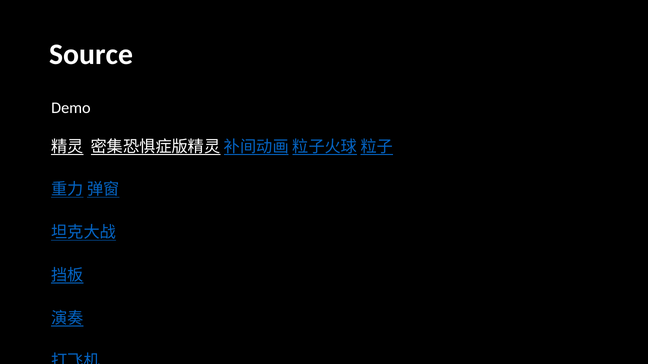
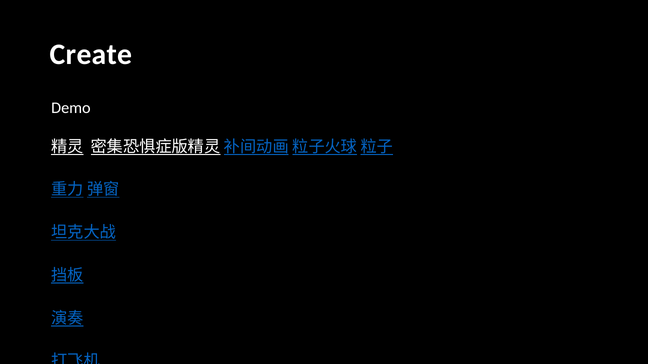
Source: Source -> Create (91, 54)
